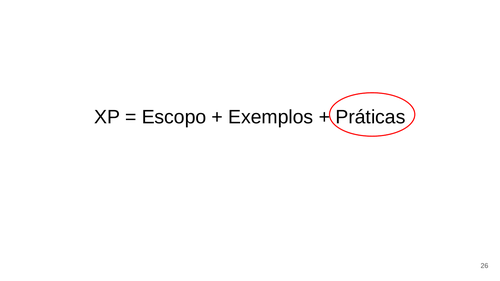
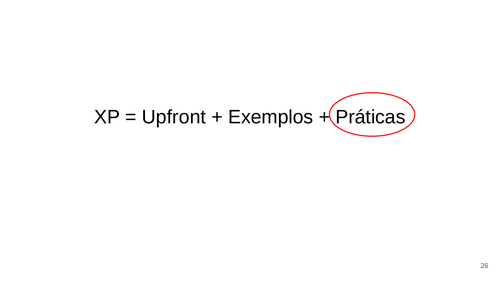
Escopo: Escopo -> Upfront (174, 117)
